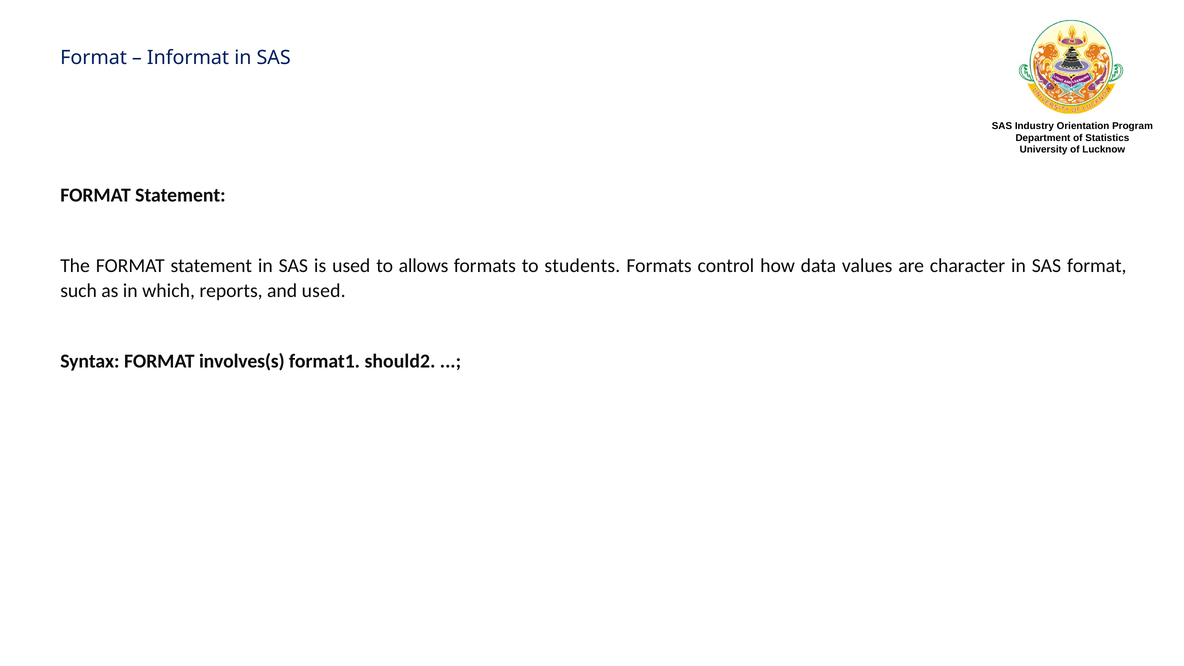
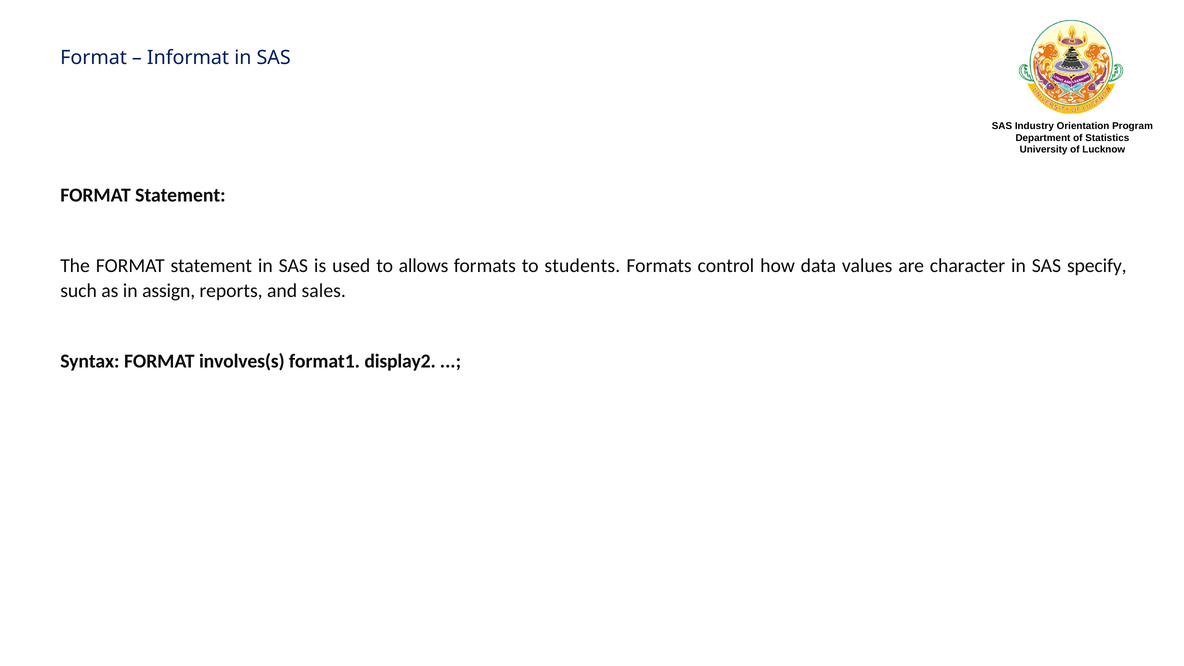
format: format -> specify (1097, 266)
which: which -> assign (169, 291)
and used: used -> sales (324, 291)
should2: should2 -> display2 (400, 361)
